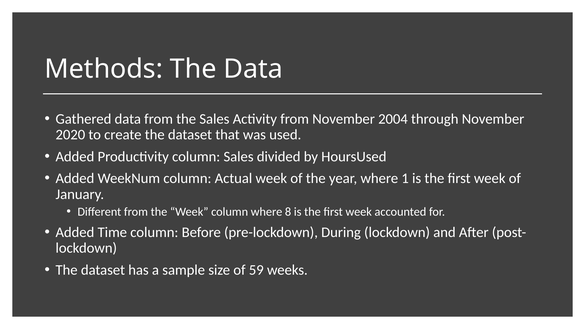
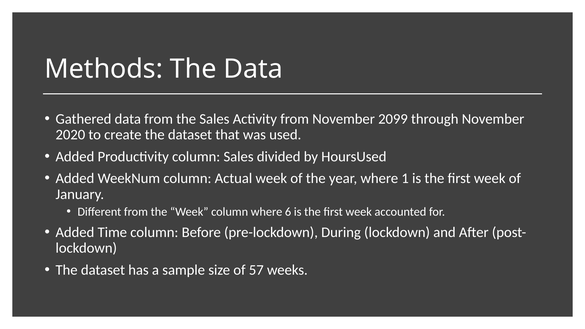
2004: 2004 -> 2099 (393, 119)
8: 8 -> 6 (288, 212)
59: 59 -> 57 (256, 270)
